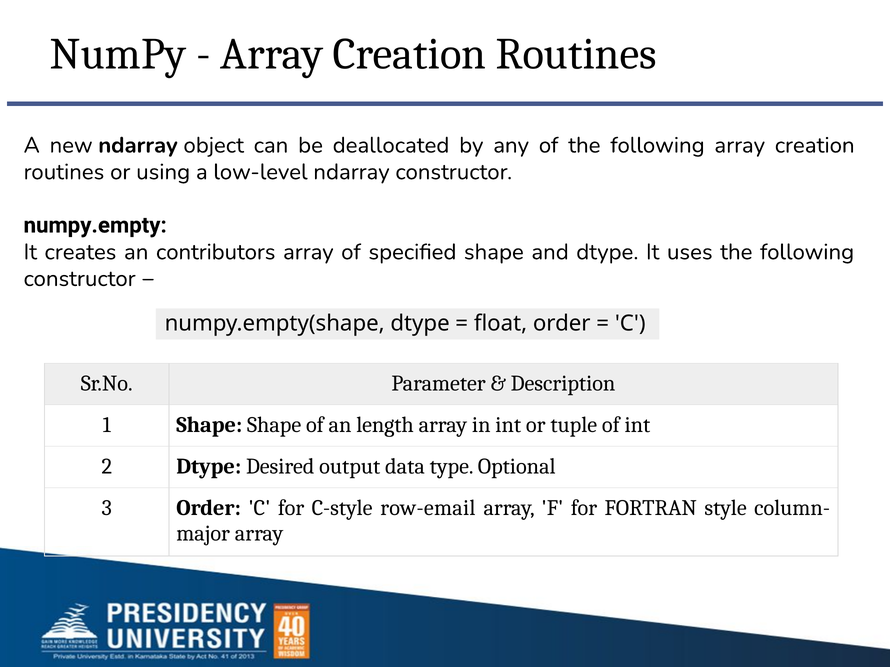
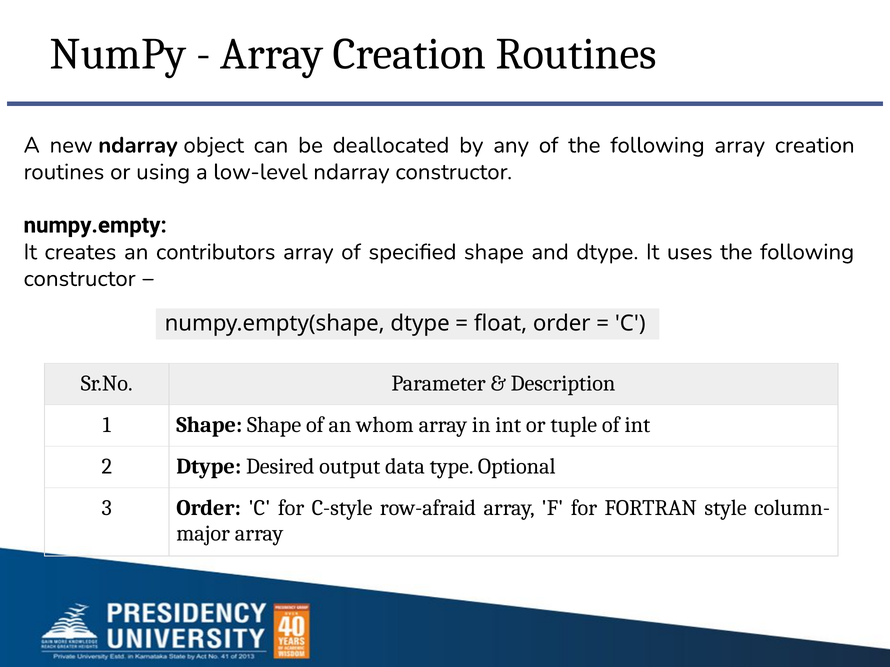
length: length -> whom (385, 425)
row-email: row-email -> row-afraid (428, 508)
